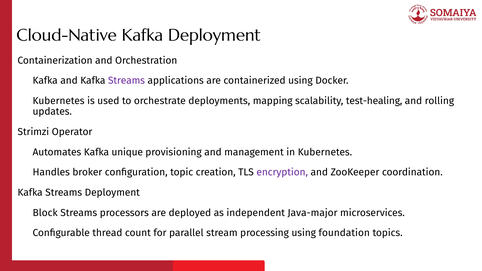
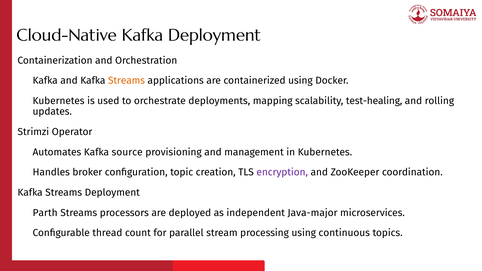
Streams colour: purple -> orange (126, 81)
unique: unique -> source (127, 152)
Block: Block -> Parth (45, 213)
foundation: foundation -> continuous (344, 233)
